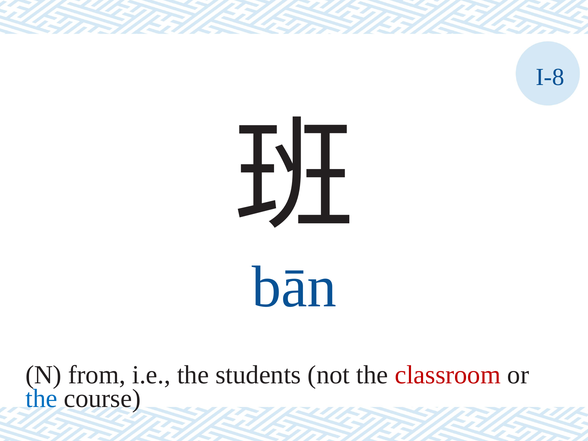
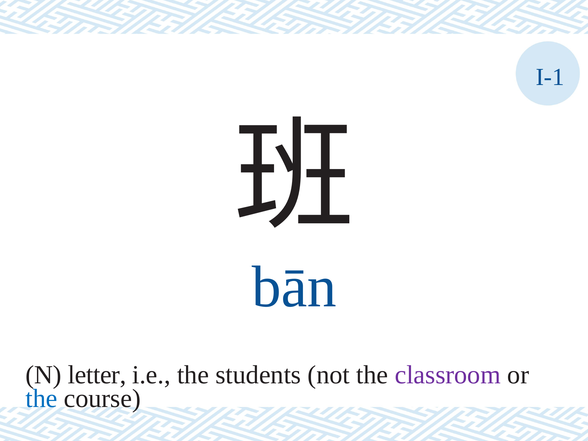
I-8: I-8 -> I-1 (550, 77)
from: from -> letter (97, 375)
classroom colour: red -> purple (448, 375)
